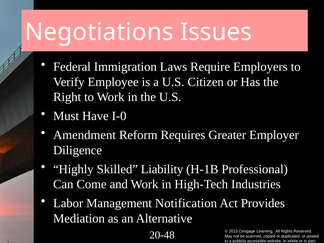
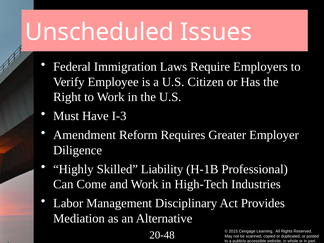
Negotiations: Negotiations -> Unscheduled (99, 32)
I-0: I-0 -> I-3 (119, 116)
Notification: Notification -> Disciplinary (186, 203)
